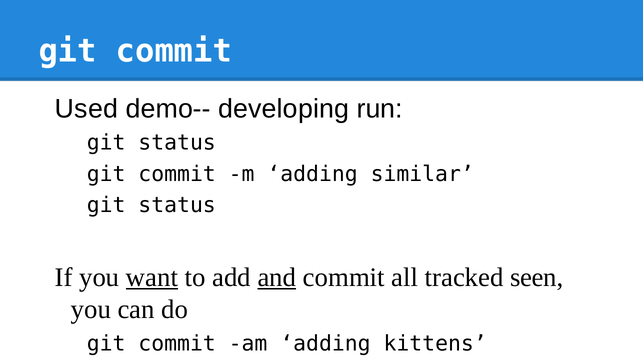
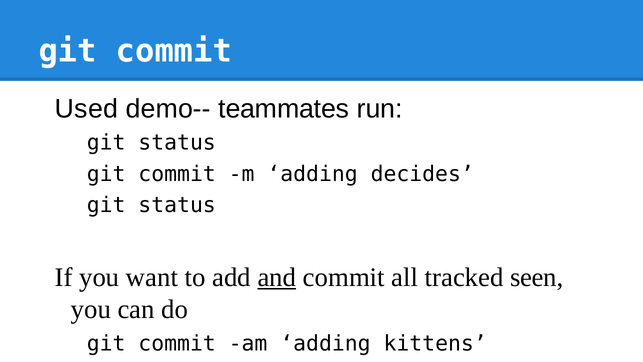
developing: developing -> teammates (284, 109)
similar: similar -> decides (422, 174)
want underline: present -> none (152, 277)
